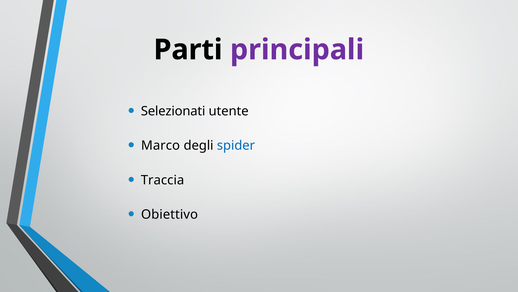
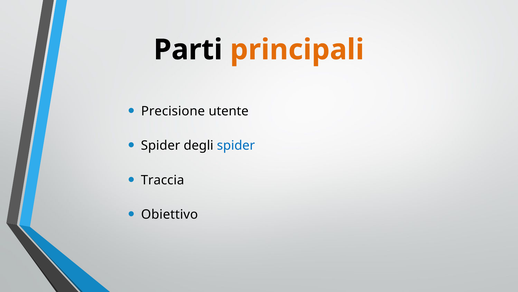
principali colour: purple -> orange (297, 50)
Selezionati: Selezionati -> Precisione (173, 111)
Marco: Marco -> Spider (161, 145)
